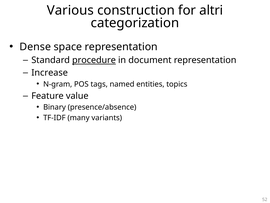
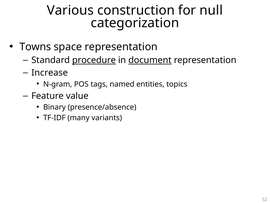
altri: altri -> null (211, 10)
Dense: Dense -> Towns (35, 47)
document underline: none -> present (150, 60)
